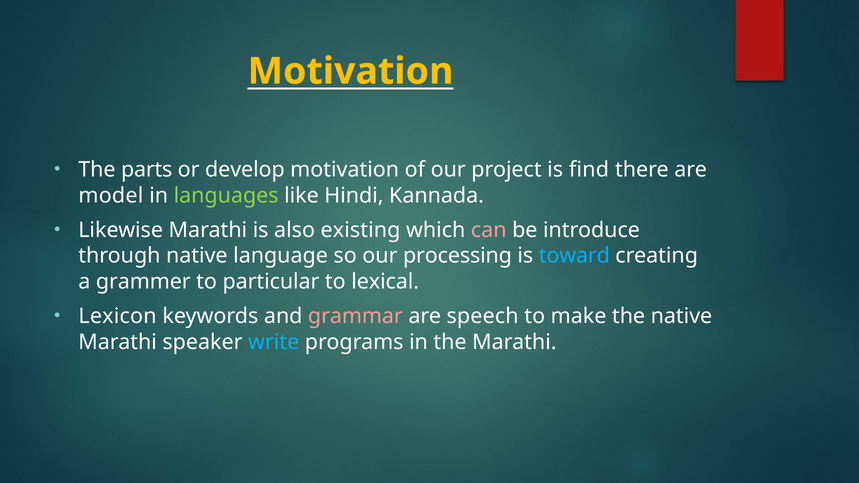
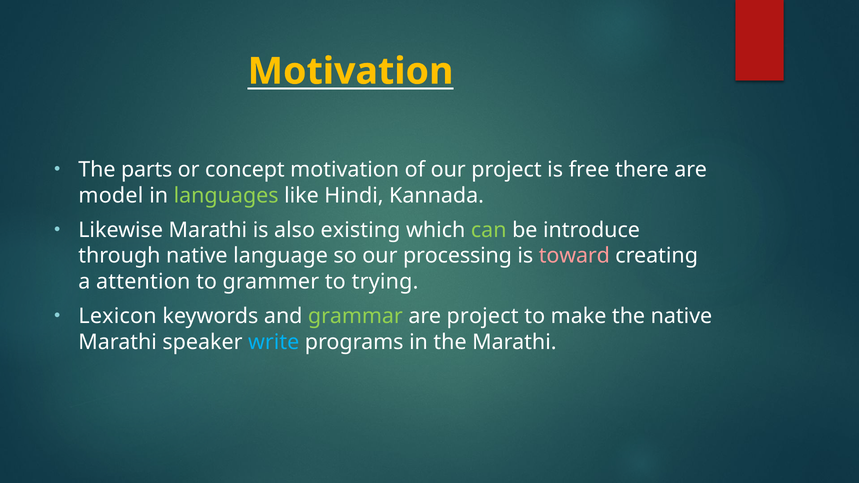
develop: develop -> concept (245, 170)
find: find -> free (589, 170)
can colour: pink -> light green (489, 230)
toward colour: light blue -> pink (574, 256)
grammer: grammer -> attention (143, 282)
particular: particular -> grammer (271, 282)
lexical: lexical -> trying (385, 282)
grammar colour: pink -> light green (355, 316)
are speech: speech -> project (483, 316)
